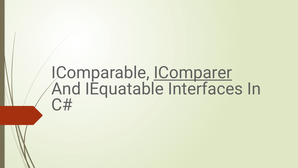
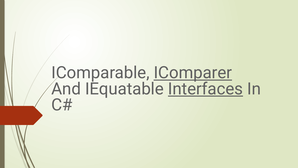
Interfaces underline: none -> present (205, 89)
